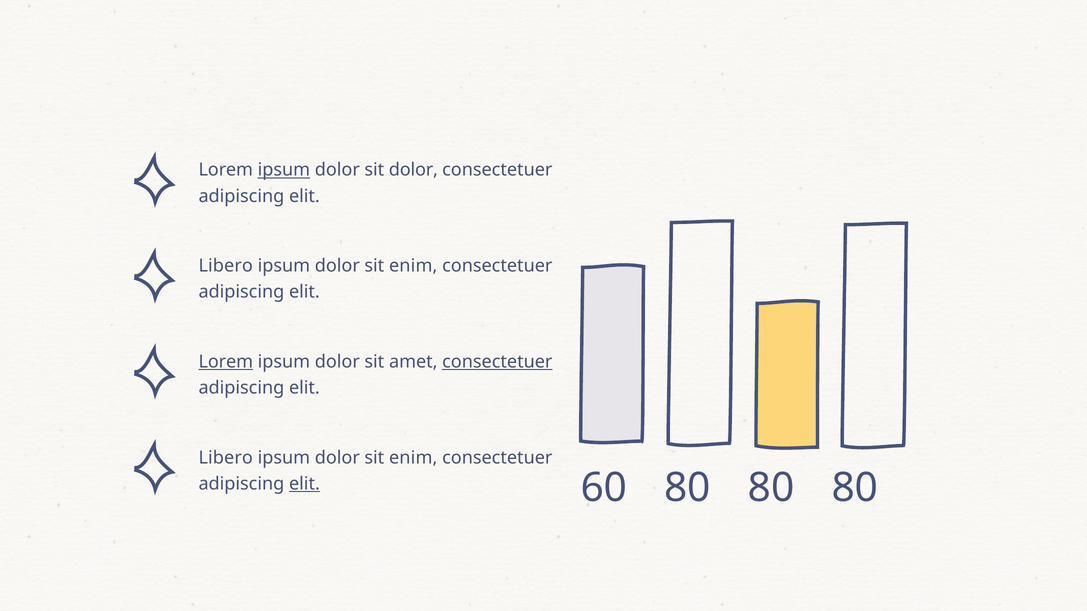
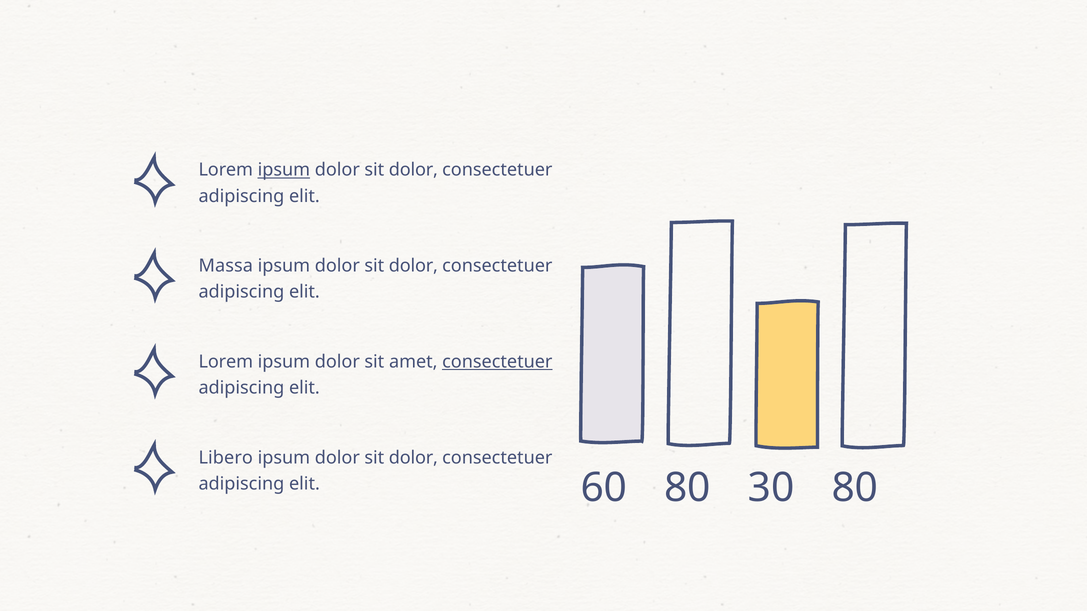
Libero: Libero -> Massa (226, 266)
enim: enim -> dolor (413, 266)
Lorem underline: present -> none (226, 362)
enim: enim -> dolor (413, 458)
60 80 80: 80 -> 30 (771, 488)
elit underline: present -> none (304, 484)
